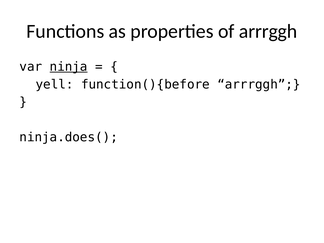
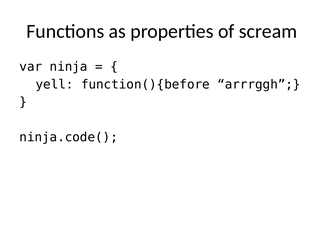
of arrrggh: arrrggh -> scream (268, 31)
ninja underline: present -> none (69, 67)
ninja.does(: ninja.does( -> ninja.code( (69, 137)
